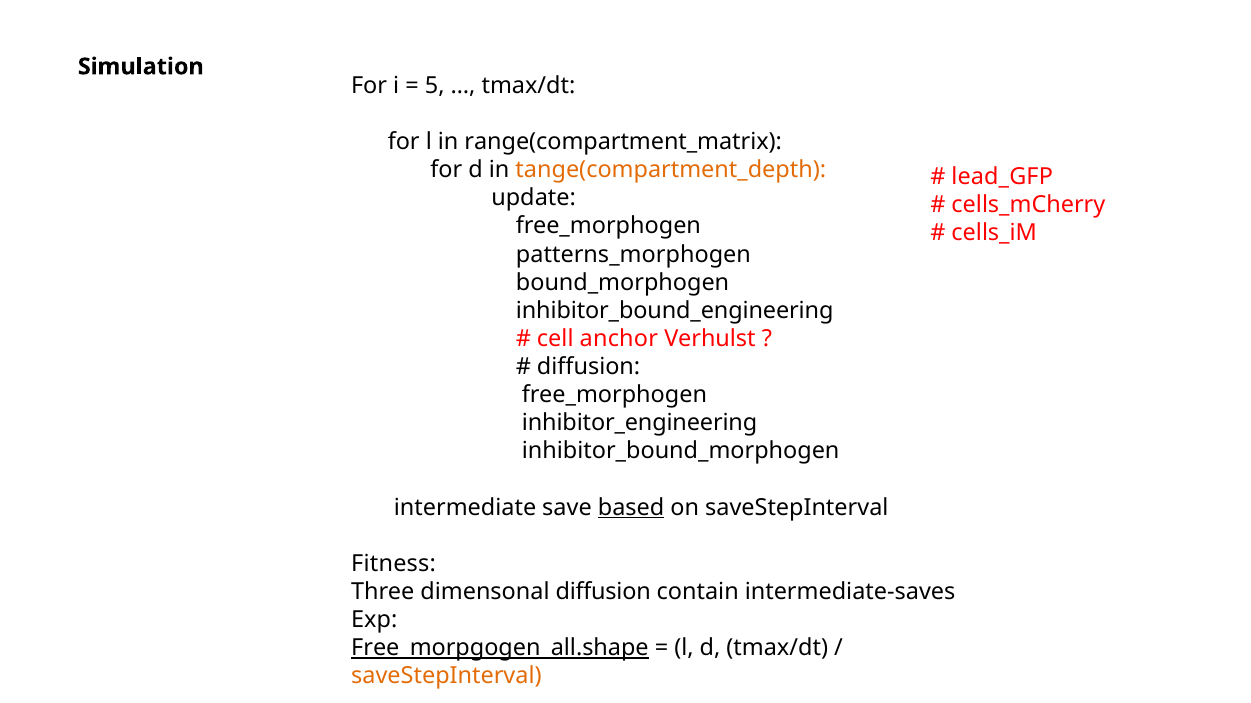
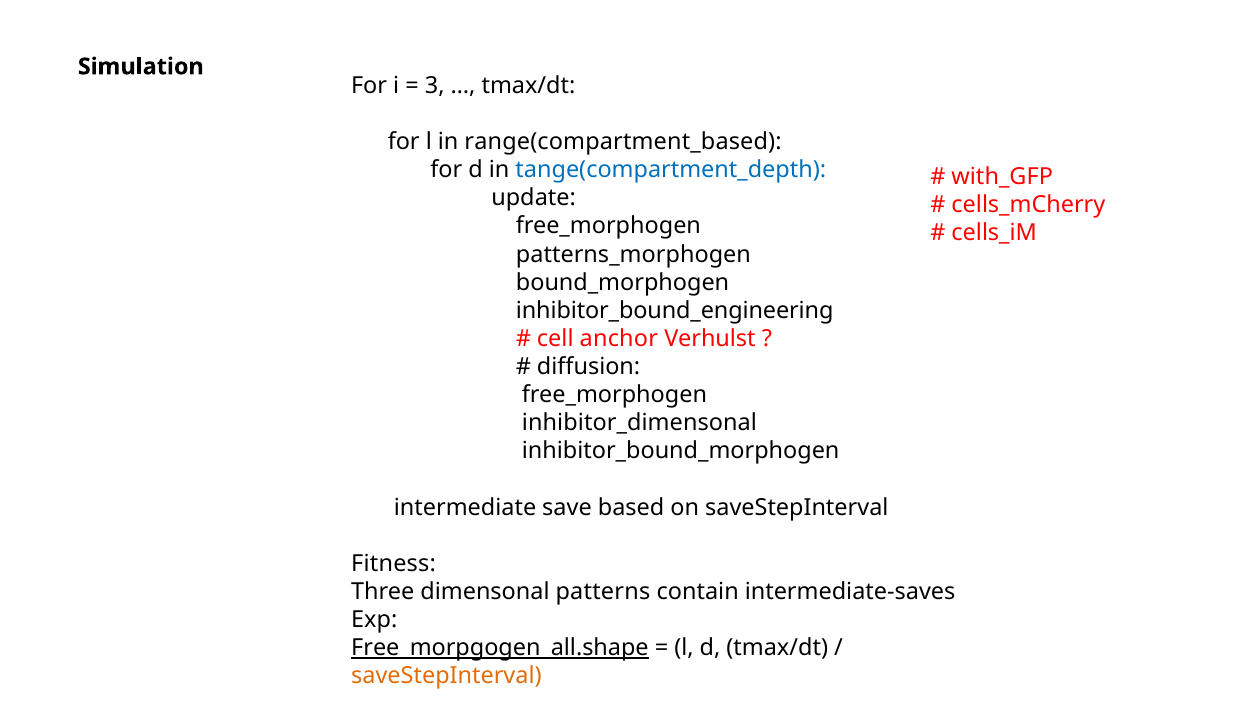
5: 5 -> 3 (435, 86)
range(compartment_matrix: range(compartment_matrix -> range(compartment_based (623, 142)
tange(compartment_depth colour: orange -> blue (671, 170)
lead_GFP: lead_GFP -> with_GFP (1002, 177)
inhibitor_engineering: inhibitor_engineering -> inhibitor_dimensonal (639, 423)
based underline: present -> none (631, 508)
dimensonal diffusion: diffusion -> patterns (603, 592)
